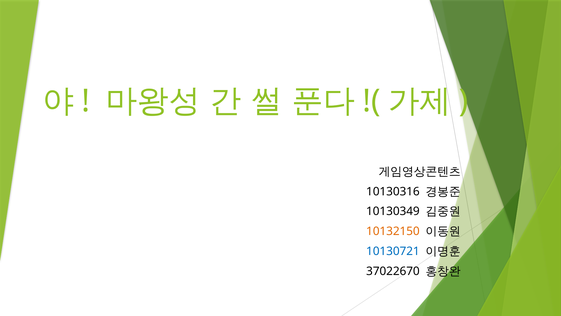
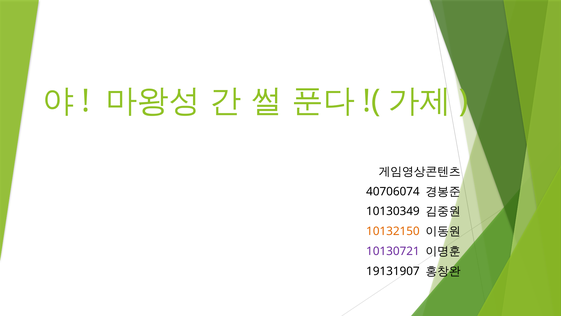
10130316: 10130316 -> 40706074 (393, 191)
10130721 colour: blue -> purple (393, 251)
37022670: 37022670 -> 19131907 (393, 271)
